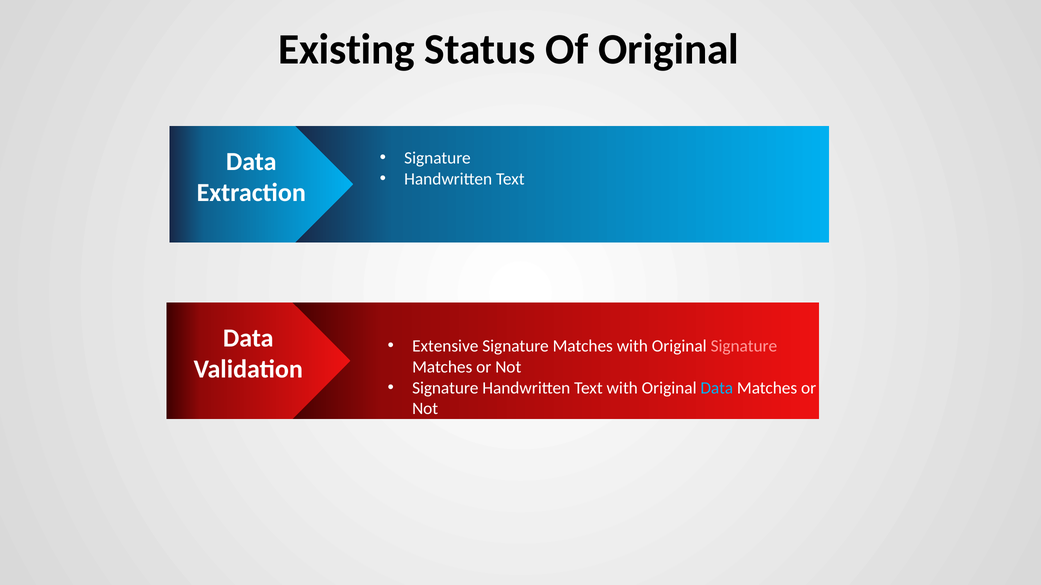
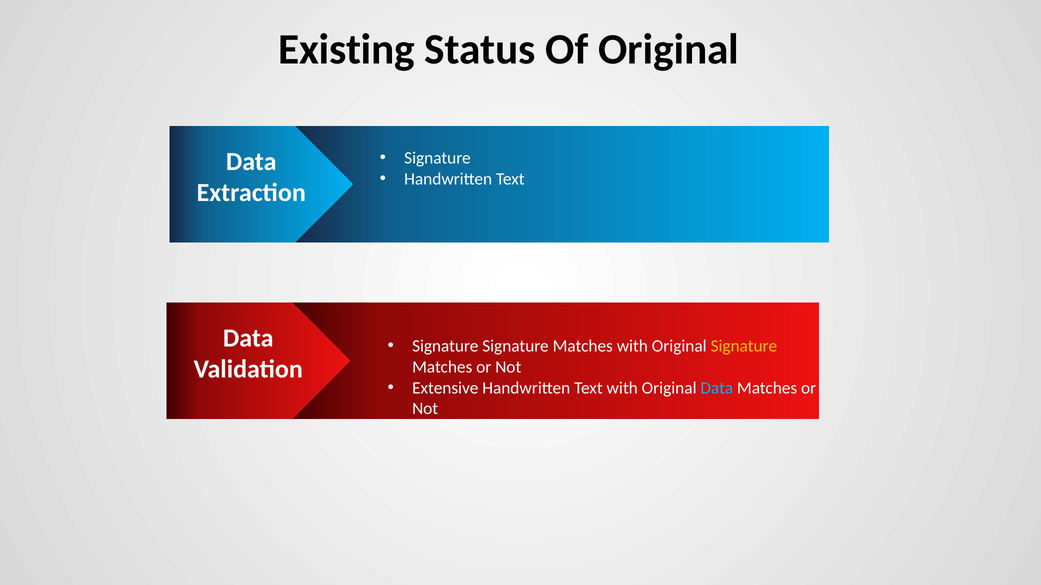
Extensive: Extensive -> Signature (445, 347)
Signature colour: pink -> yellow (744, 347)
Signature: Signature -> Extensive (445, 388)
